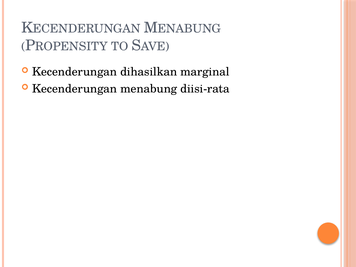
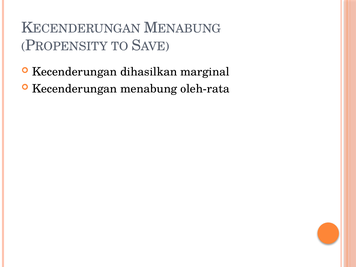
diisi-rata: diisi-rata -> oleh-rata (205, 89)
